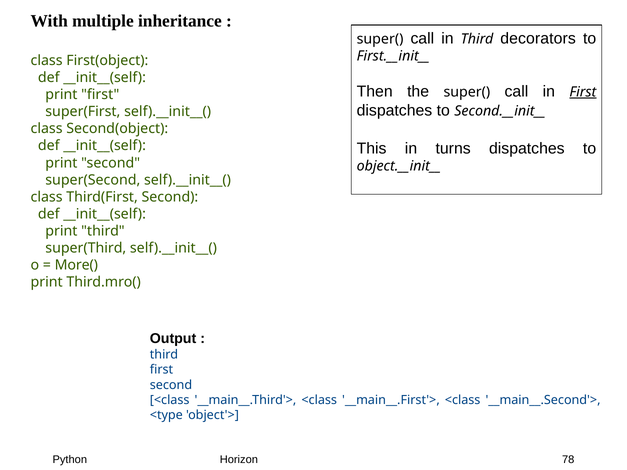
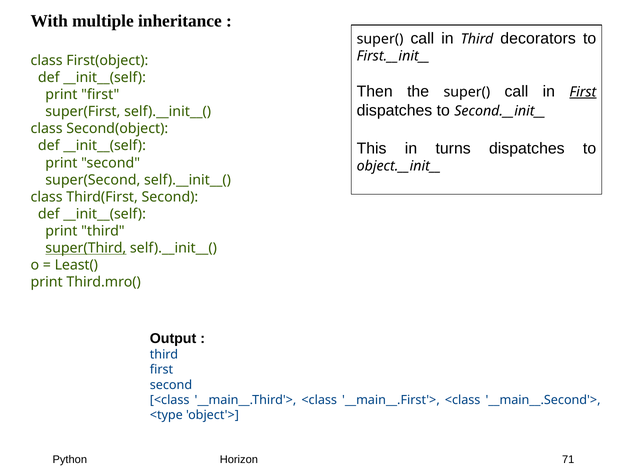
super(Third underline: none -> present (86, 248)
More(: More( -> Least( (76, 265)
78: 78 -> 71 (568, 460)
